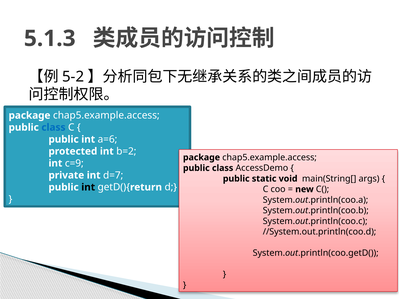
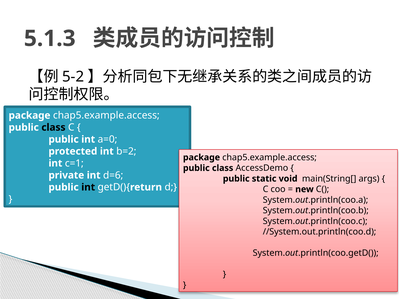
class colour: blue -> black (53, 127)
a=6: a=6 -> a=0 (107, 139)
c=9: c=9 -> c=1 (74, 163)
d=7: d=7 -> d=6 (113, 175)
